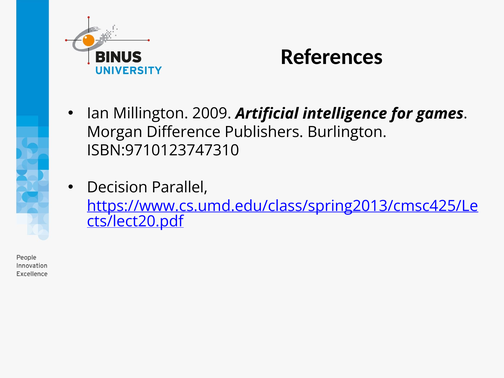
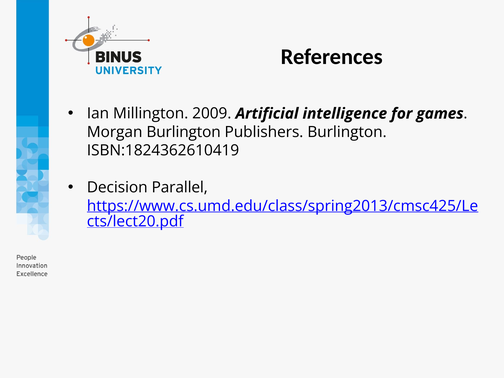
Morgan Difference: Difference -> Burlington (184, 132)
ISBN:9710123747310: ISBN:9710123747310 -> ISBN:1824362610419 (163, 151)
